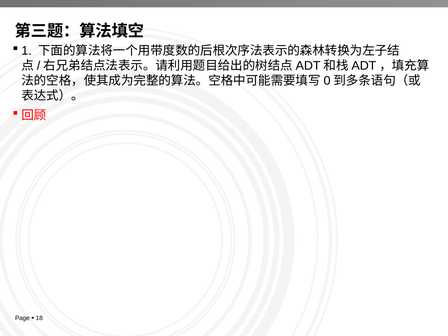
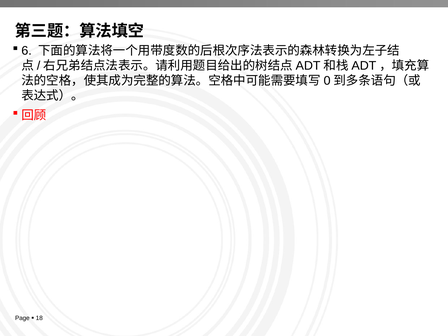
1: 1 -> 6 (27, 51)
